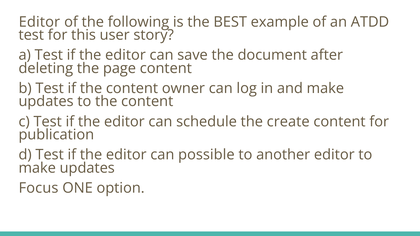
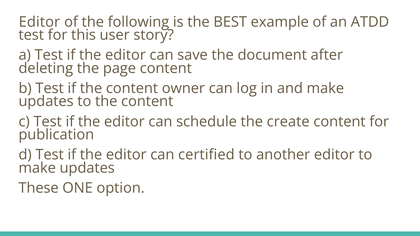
possible: possible -> certified (206, 155)
Focus: Focus -> These (39, 188)
